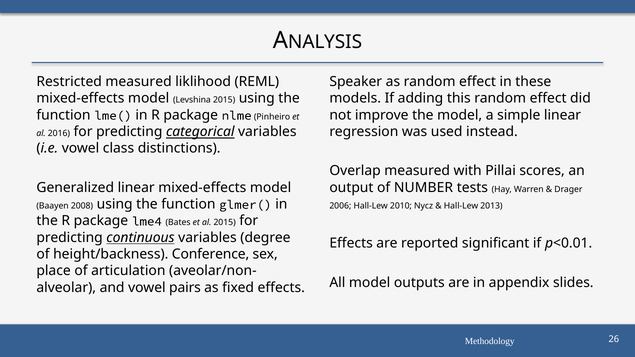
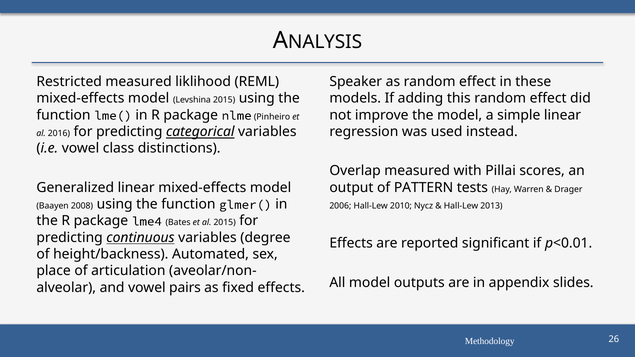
NUMBER: NUMBER -> PATTERN (424, 188)
Conference: Conference -> Automated (210, 254)
